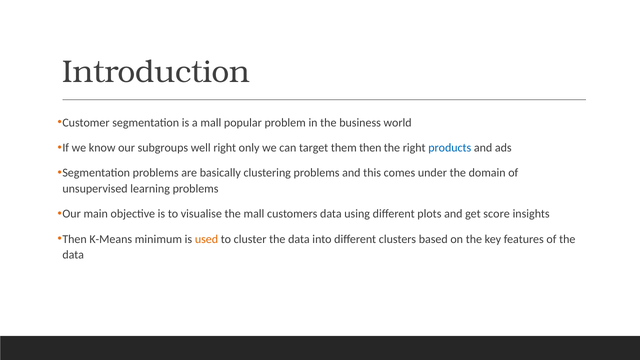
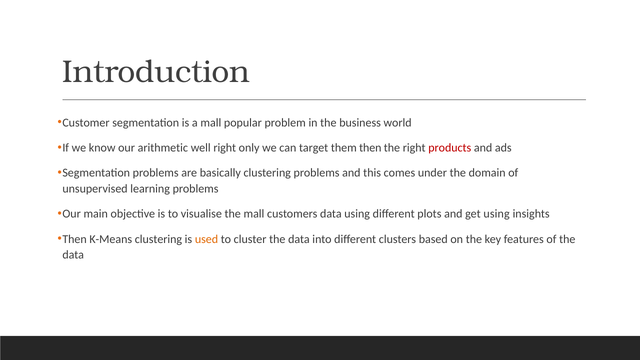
subgroups: subgroups -> arithmetic (163, 148)
products colour: blue -> red (450, 148)
get score: score -> using (497, 214)
K-Means minimum: minimum -> clustering (158, 239)
